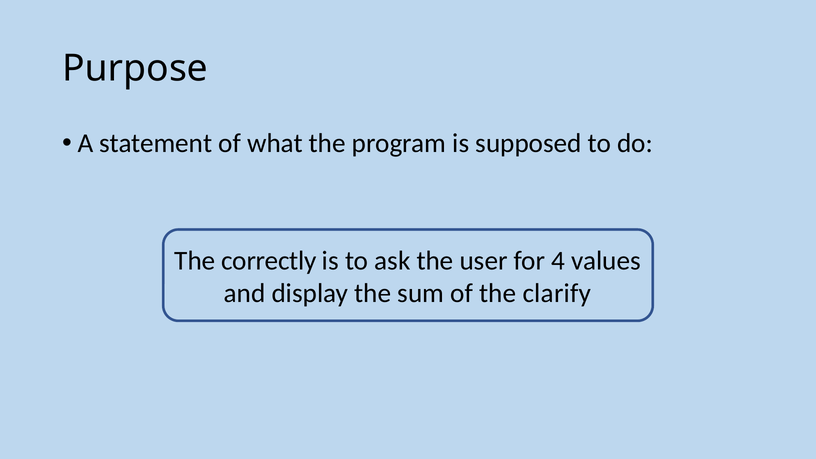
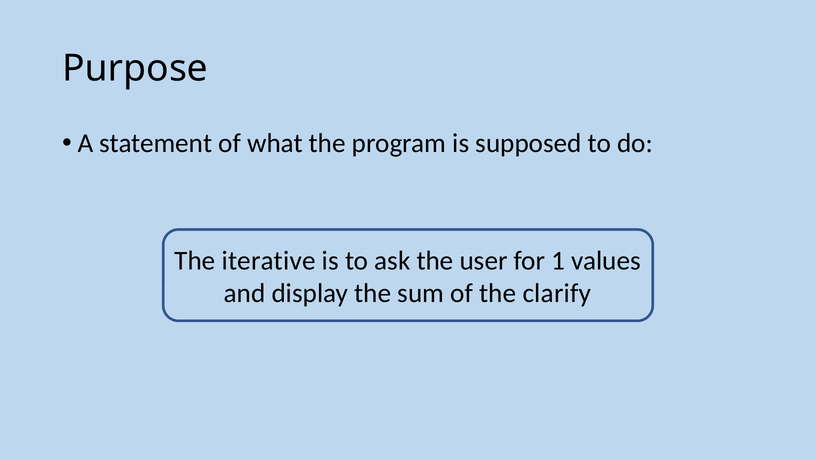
correctly: correctly -> iterative (269, 261)
4: 4 -> 1 (558, 261)
